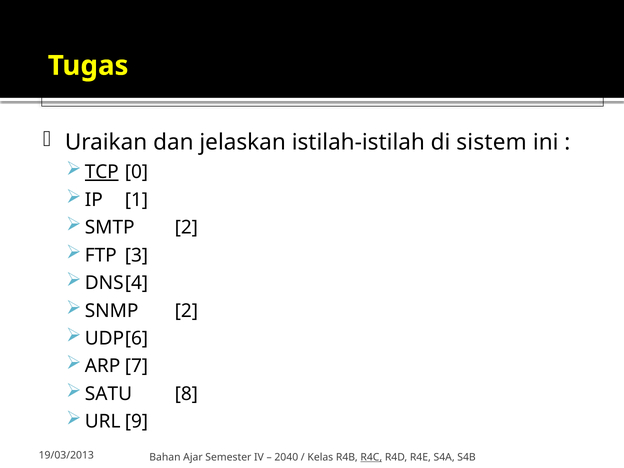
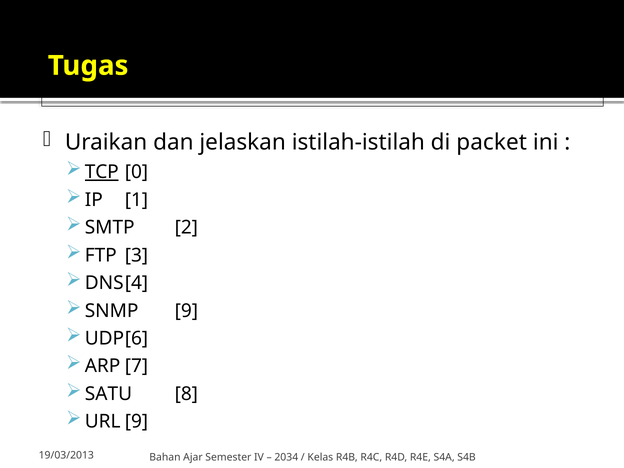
sistem: sistem -> packet (492, 142)
SNMP 2: 2 -> 9 (186, 311)
2040: 2040 -> 2034 (286, 457)
R4C underline: present -> none (371, 457)
